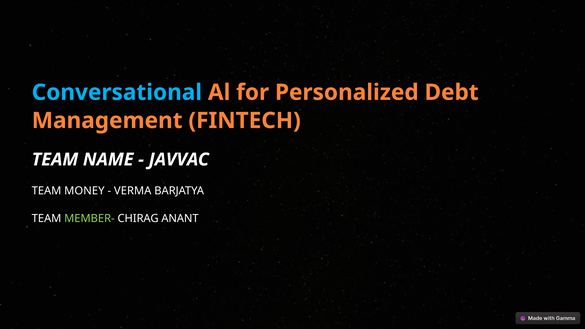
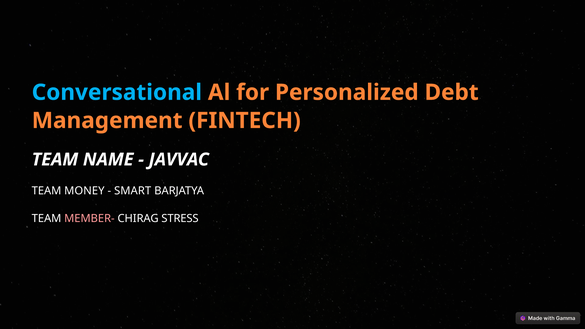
VERMA: VERMA -> SMART (133, 191)
MEMBER- colour: light green -> pink (89, 219)
ANANT: ANANT -> STRESS (180, 219)
